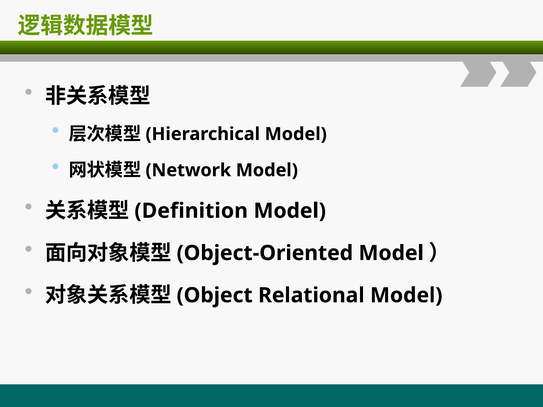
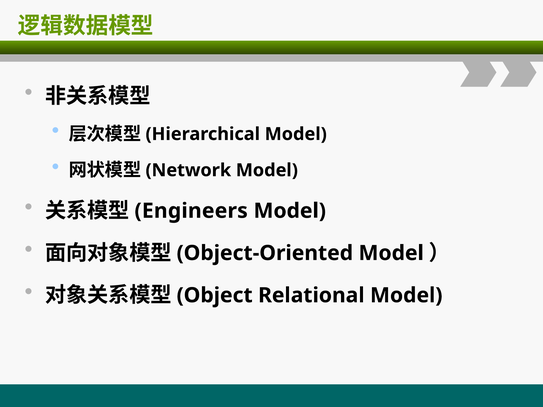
Definition: Definition -> Engineers (191, 211)
